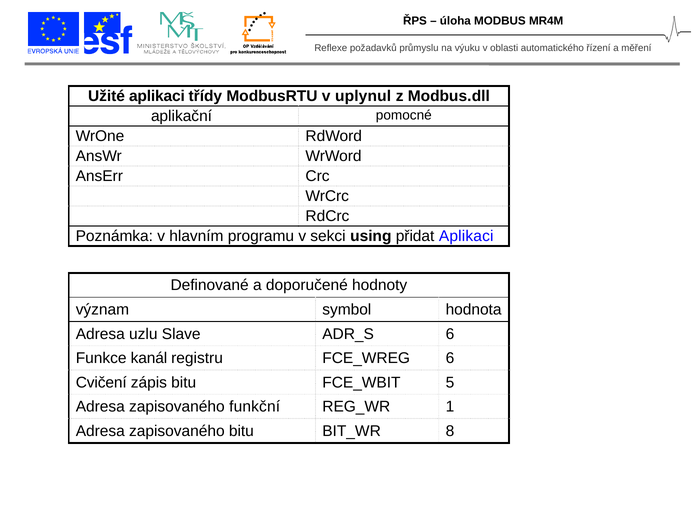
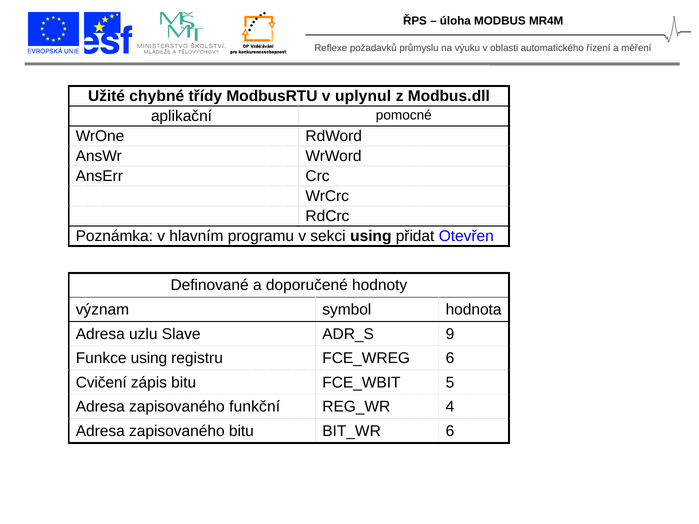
Užité aplikaci: aplikaci -> chybné (157, 96)
přidat Aplikaci: Aplikaci -> Otevřen (466, 236)
6: 6 -> 9 (450, 334)
Funkce kanál: kanál -> using (149, 358)
1: 1 -> 4 (450, 407)
8: 8 -> 6 (450, 431)
